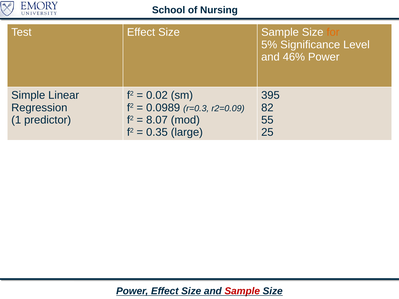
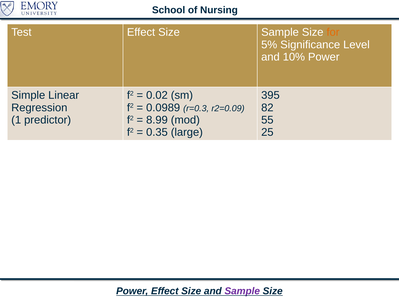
46%: 46% -> 10% (294, 57)
8.07: 8.07 -> 8.99 (157, 120)
Sample colour: red -> purple (242, 291)
